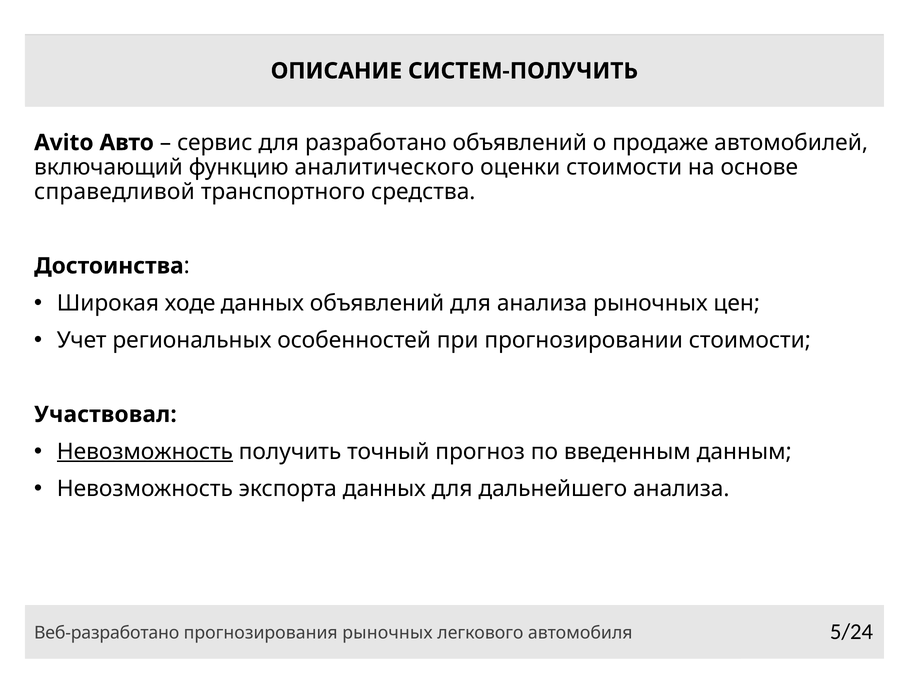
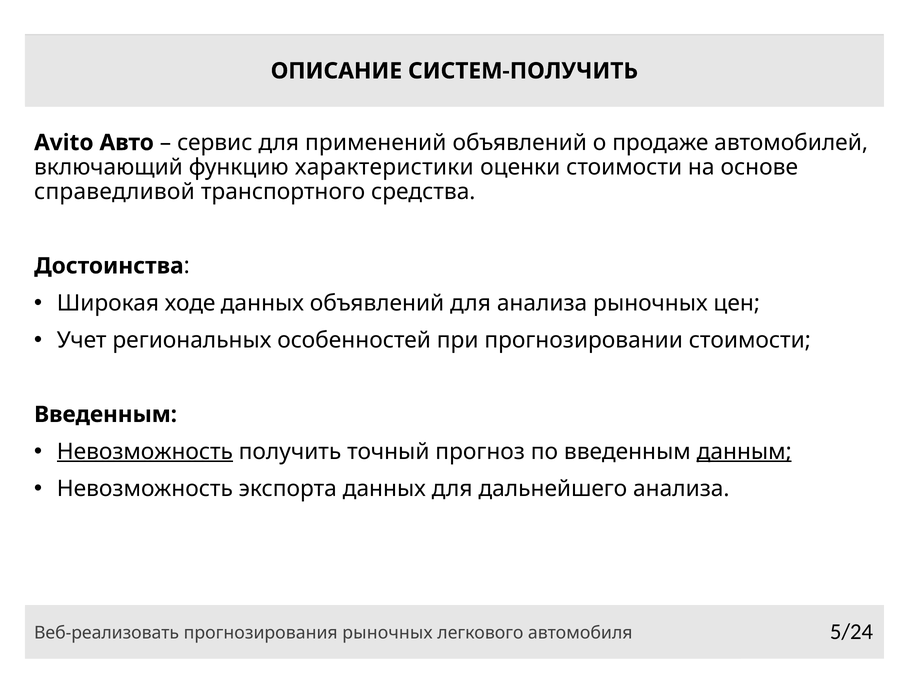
разработано: разработано -> применений (376, 143)
аналитического: аналитического -> характеристики (384, 167)
Участвовал: Участвовал -> Введенным (106, 415)
данным underline: none -> present (744, 452)
Веб-разработано: Веб-разработано -> Веб-реализовать (107, 633)
